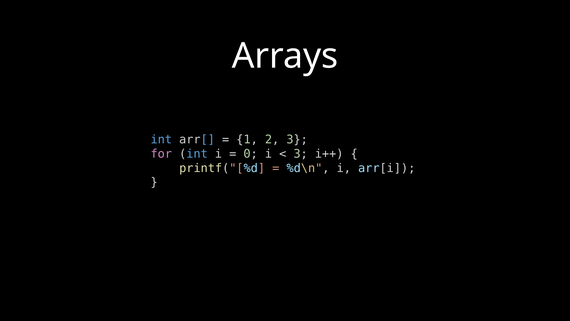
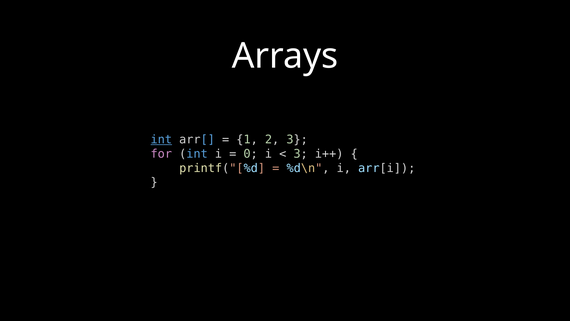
int underline: none -> present (161, 139)
